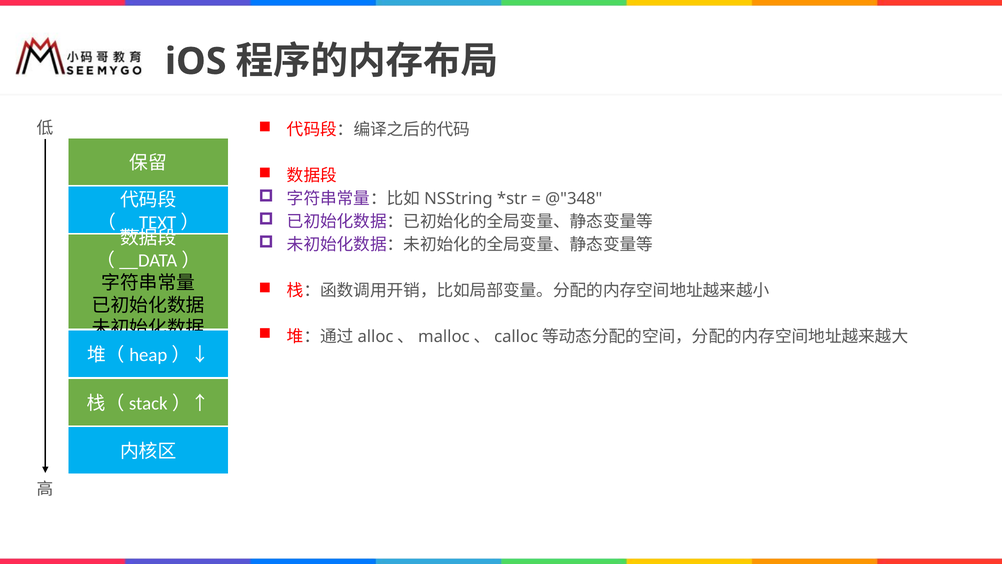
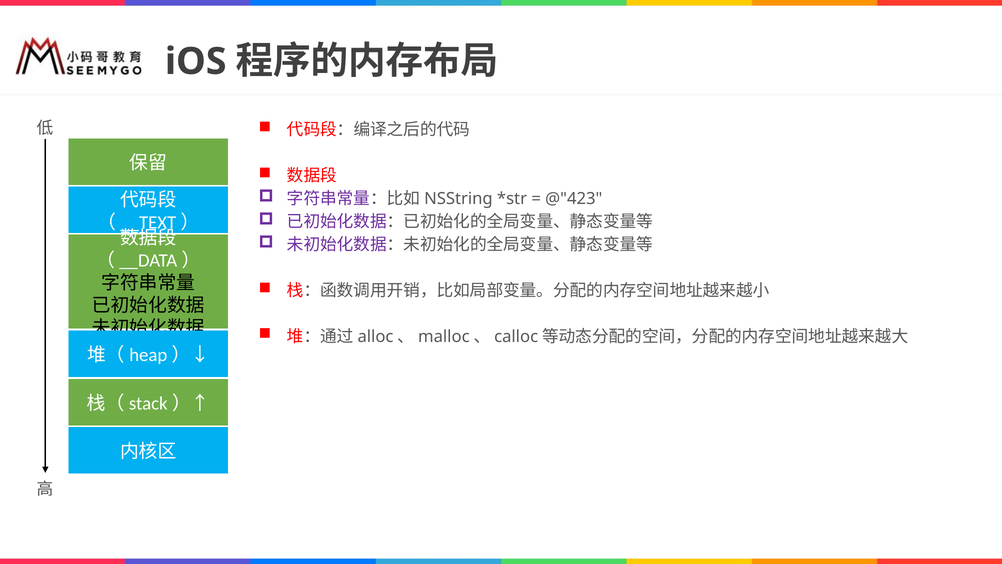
@"348: @"348 -> @"423 (574, 199)
